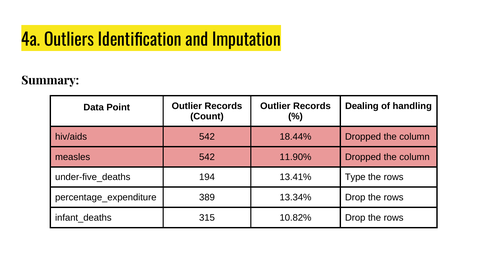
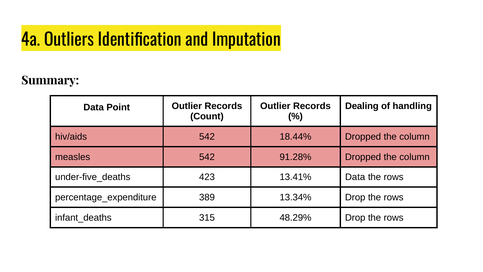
11.90%: 11.90% -> 91.28% (296, 157)
194: 194 -> 423 (207, 177)
13.41% Type: Type -> Data (355, 177)
10.82%: 10.82% -> 48.29% (296, 217)
